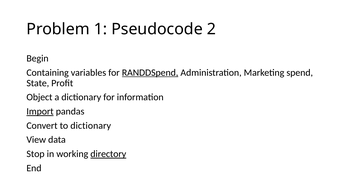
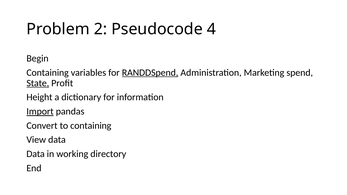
1: 1 -> 2 (100, 29)
2: 2 -> 4 (211, 29)
State underline: none -> present (38, 83)
Object: Object -> Height (39, 97)
to dictionary: dictionary -> containing (91, 126)
Stop: Stop -> Data (36, 154)
directory underline: present -> none (108, 154)
